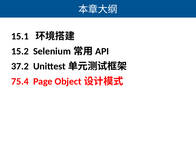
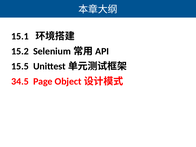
37.2: 37.2 -> 15.5 (20, 66)
75.4: 75.4 -> 34.5 (20, 81)
